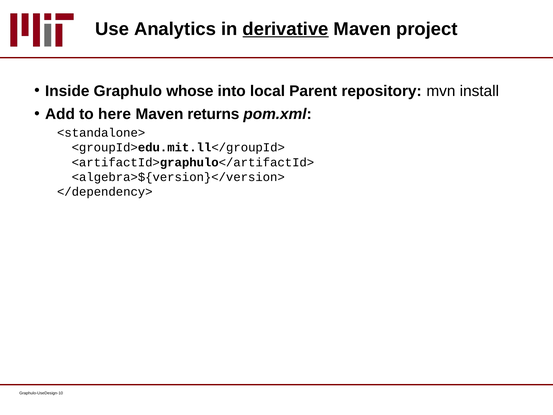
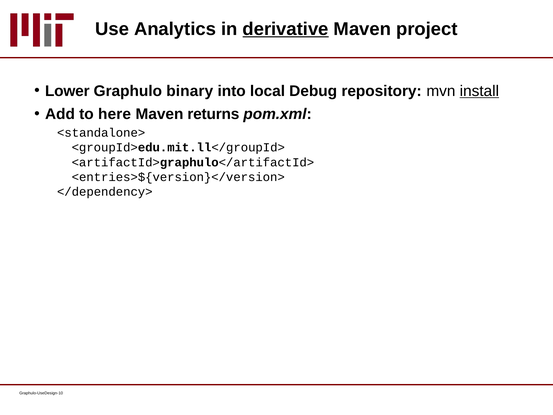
Inside: Inside -> Lower (67, 91)
whose: whose -> binary (190, 91)
Parent: Parent -> Debug (313, 91)
install underline: none -> present (479, 91)
<algebra>${version}</version>: <algebra>${version}</version> -> <entries>${version}</version> (178, 177)
